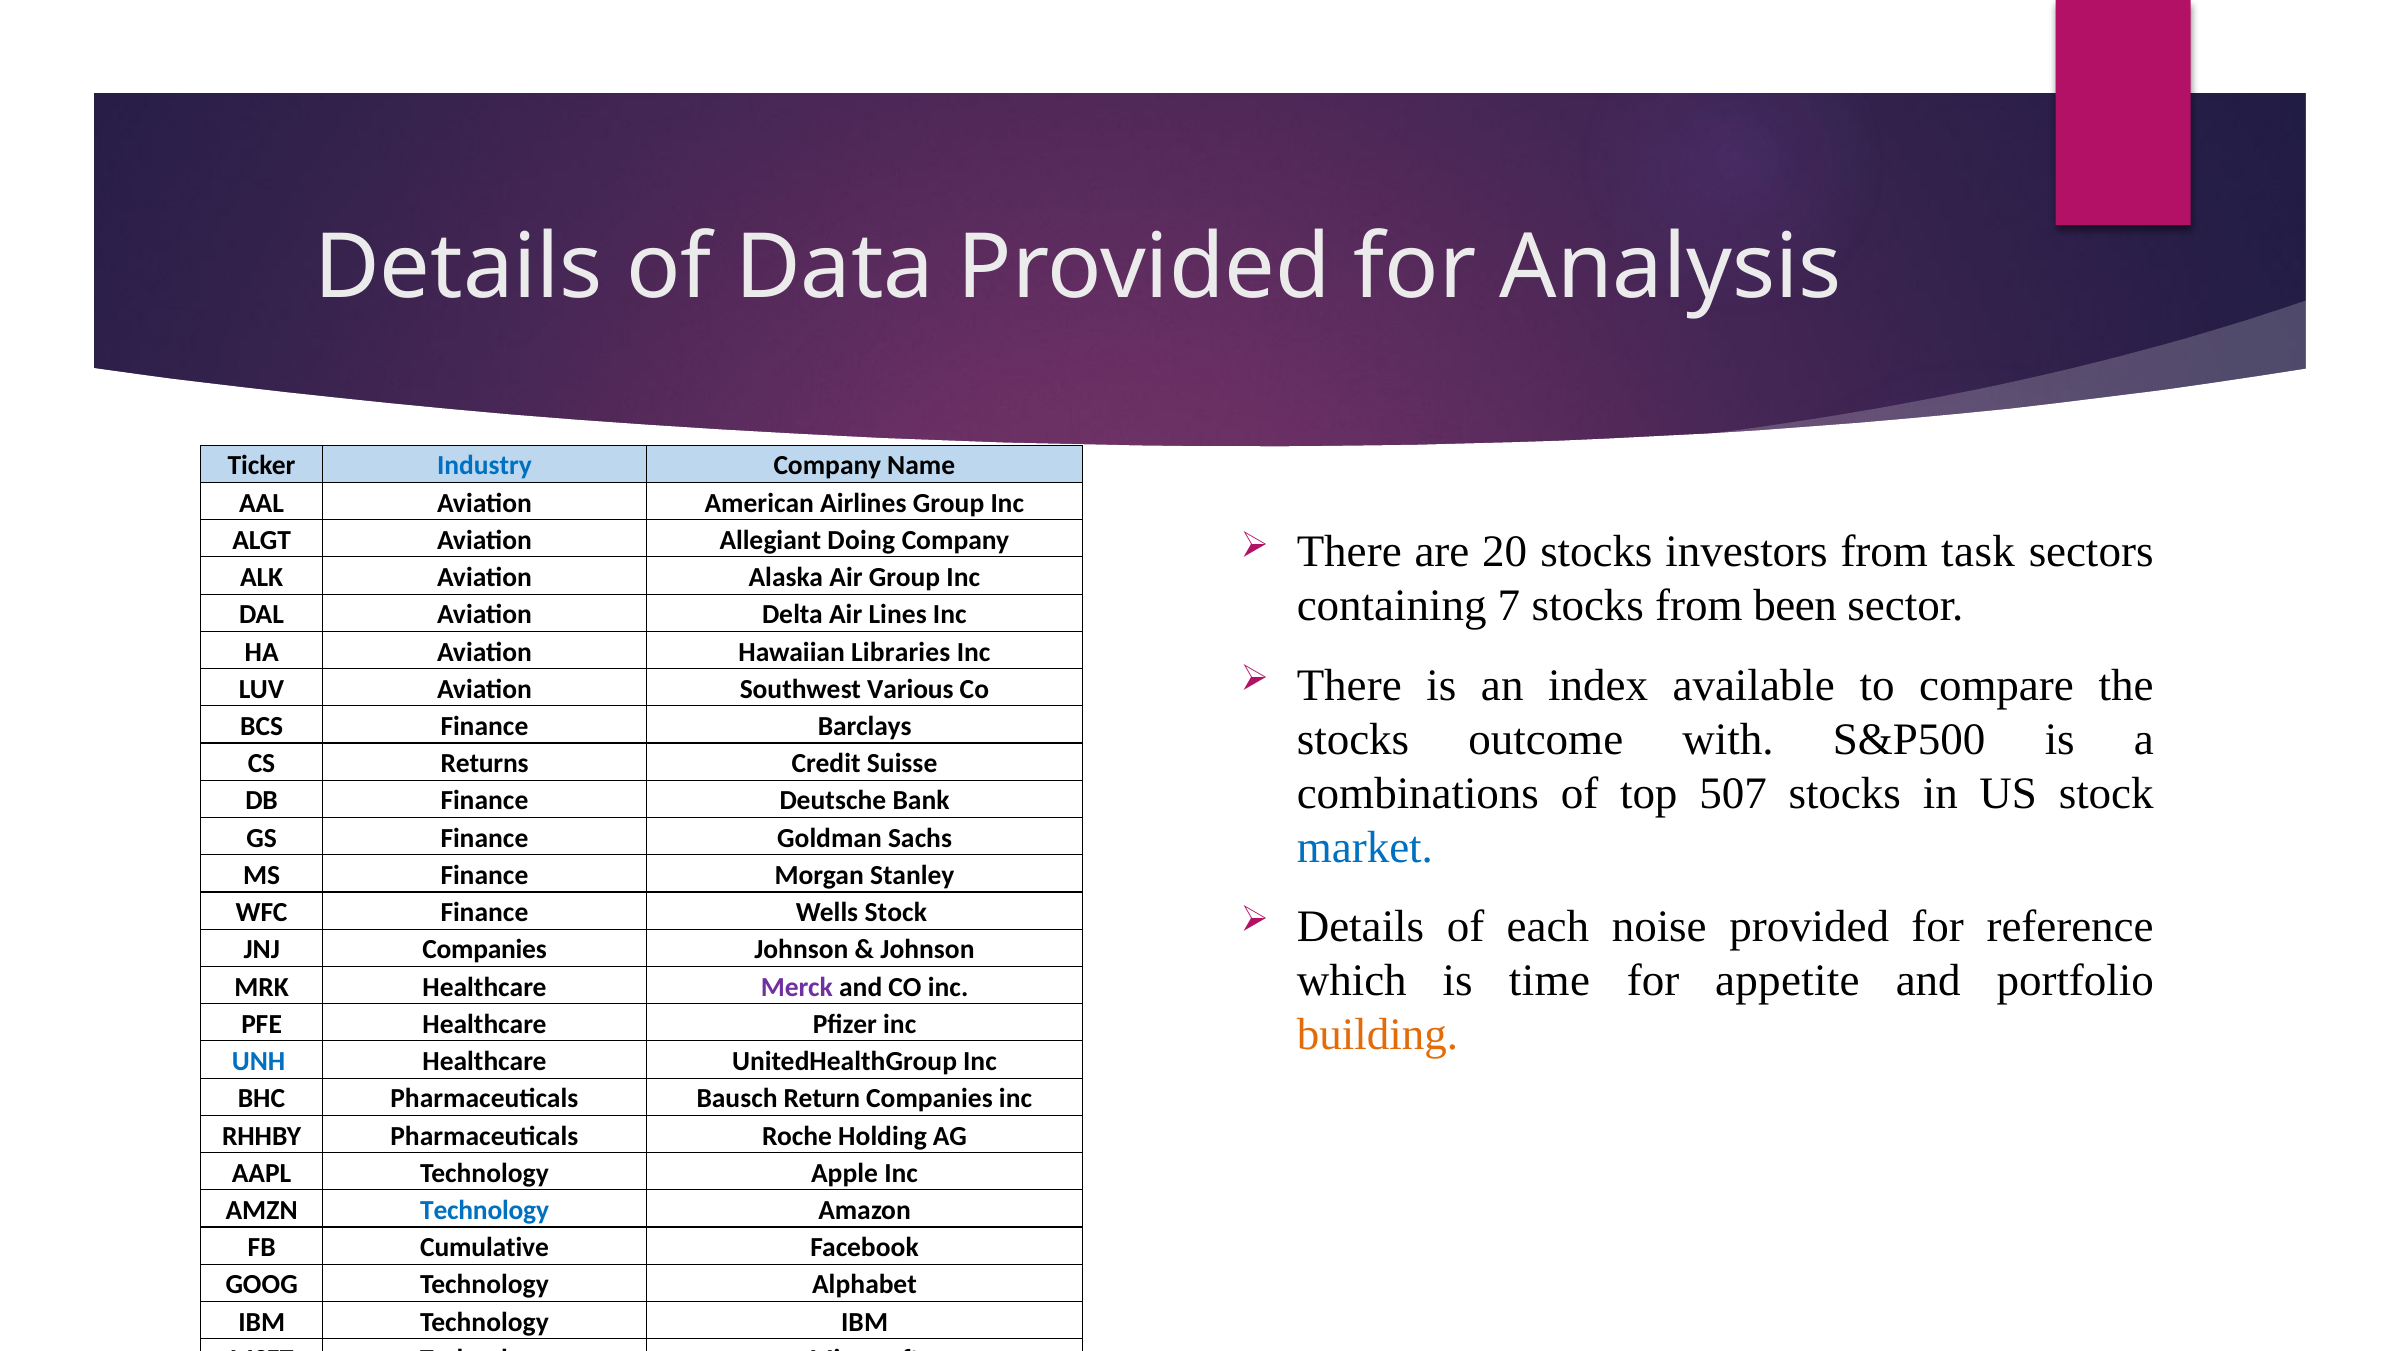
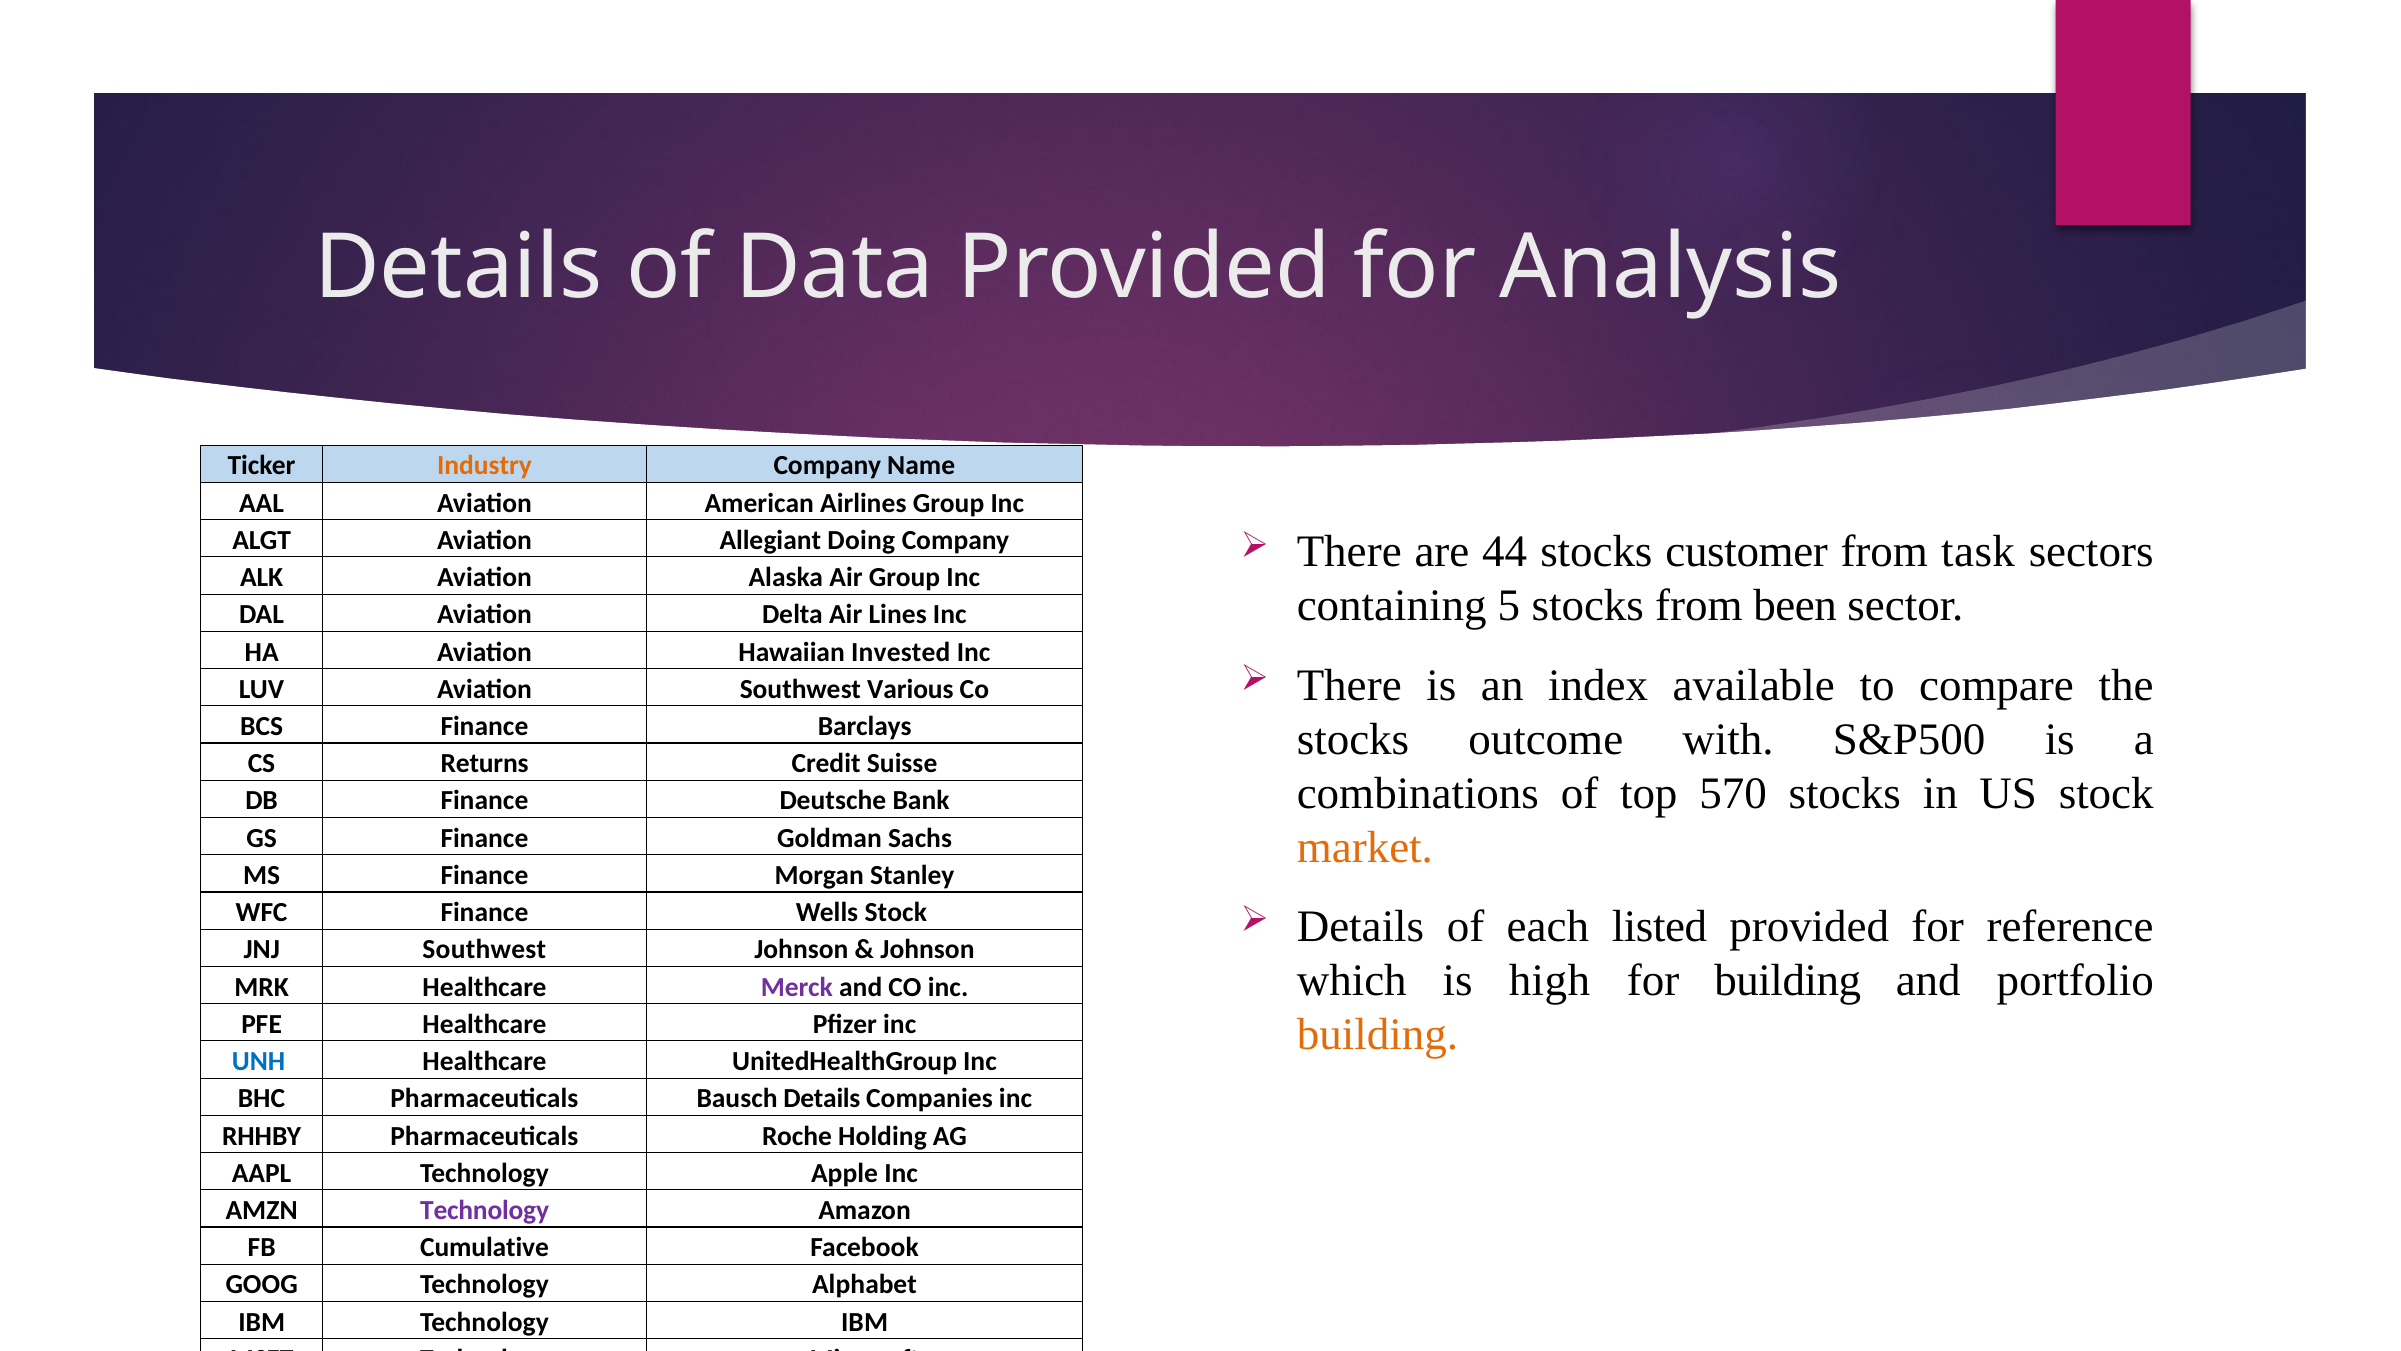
Industry colour: blue -> orange (484, 466)
20: 20 -> 44 (1505, 552)
investors: investors -> customer (1747, 552)
7: 7 -> 5 (1509, 606)
Libraries: Libraries -> Invested (901, 652)
507: 507 -> 570 (1733, 793)
market colour: blue -> orange (1365, 847)
noise: noise -> listed (1659, 926)
JNJ Companies: Companies -> Southwest (484, 949)
time: time -> high (1549, 980)
for appetite: appetite -> building (1788, 980)
Bausch Return: Return -> Details (822, 1098)
Technology colour: blue -> purple (485, 1210)
